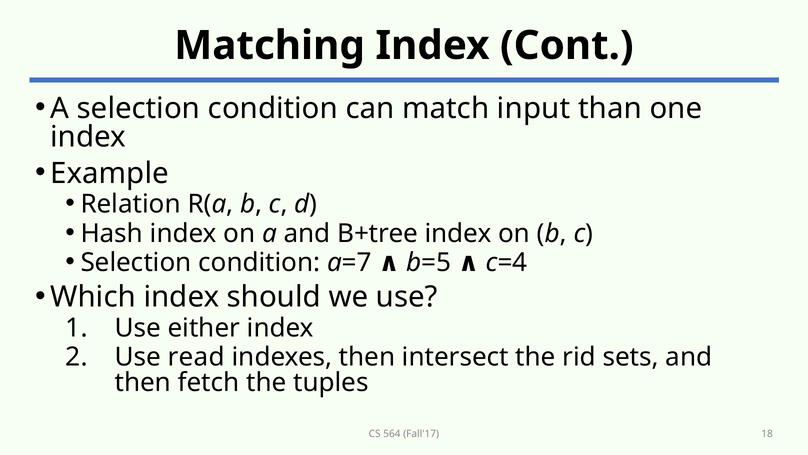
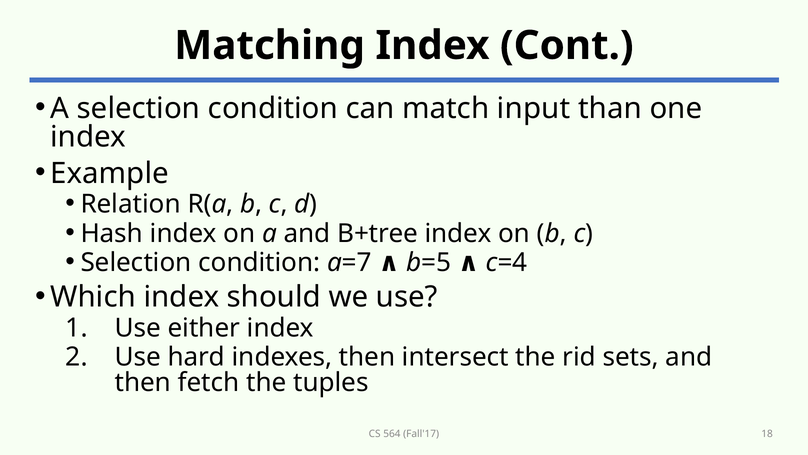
read: read -> hard (196, 357)
